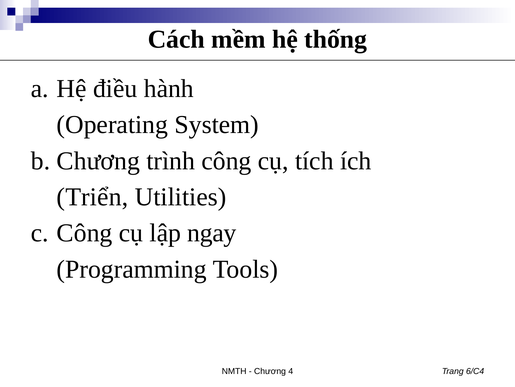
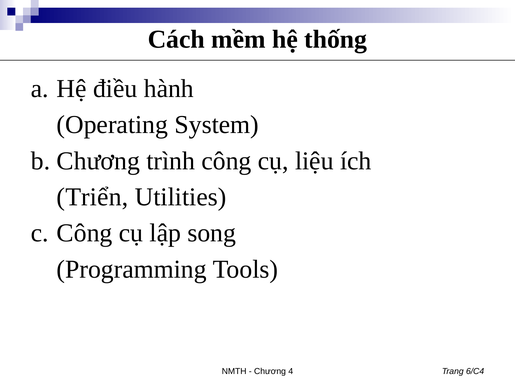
tích: tích -> liệu (314, 161)
ngay: ngay -> song (212, 233)
